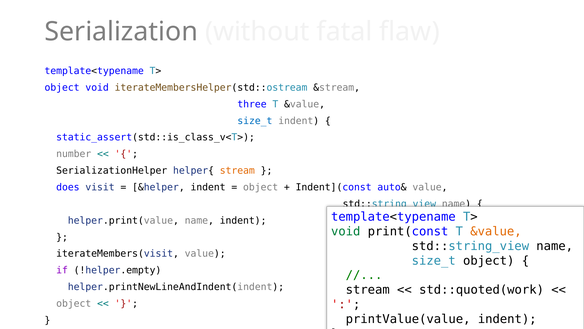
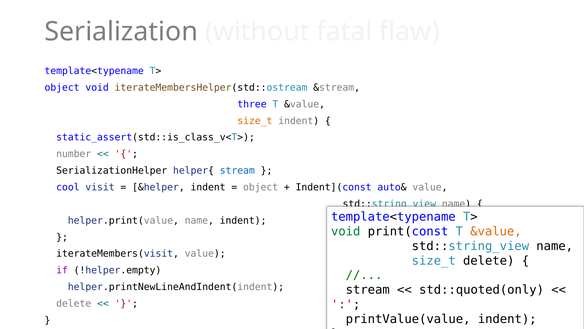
size_t colour: blue -> orange (255, 121)
stream colour: orange -> blue (237, 170)
does: does -> cool (68, 187)
size_t object: object -> delete (489, 260)
std::quoted(work: std::quoted(work -> std::quoted(only (482, 289)
object: object -> delete (74, 303)
